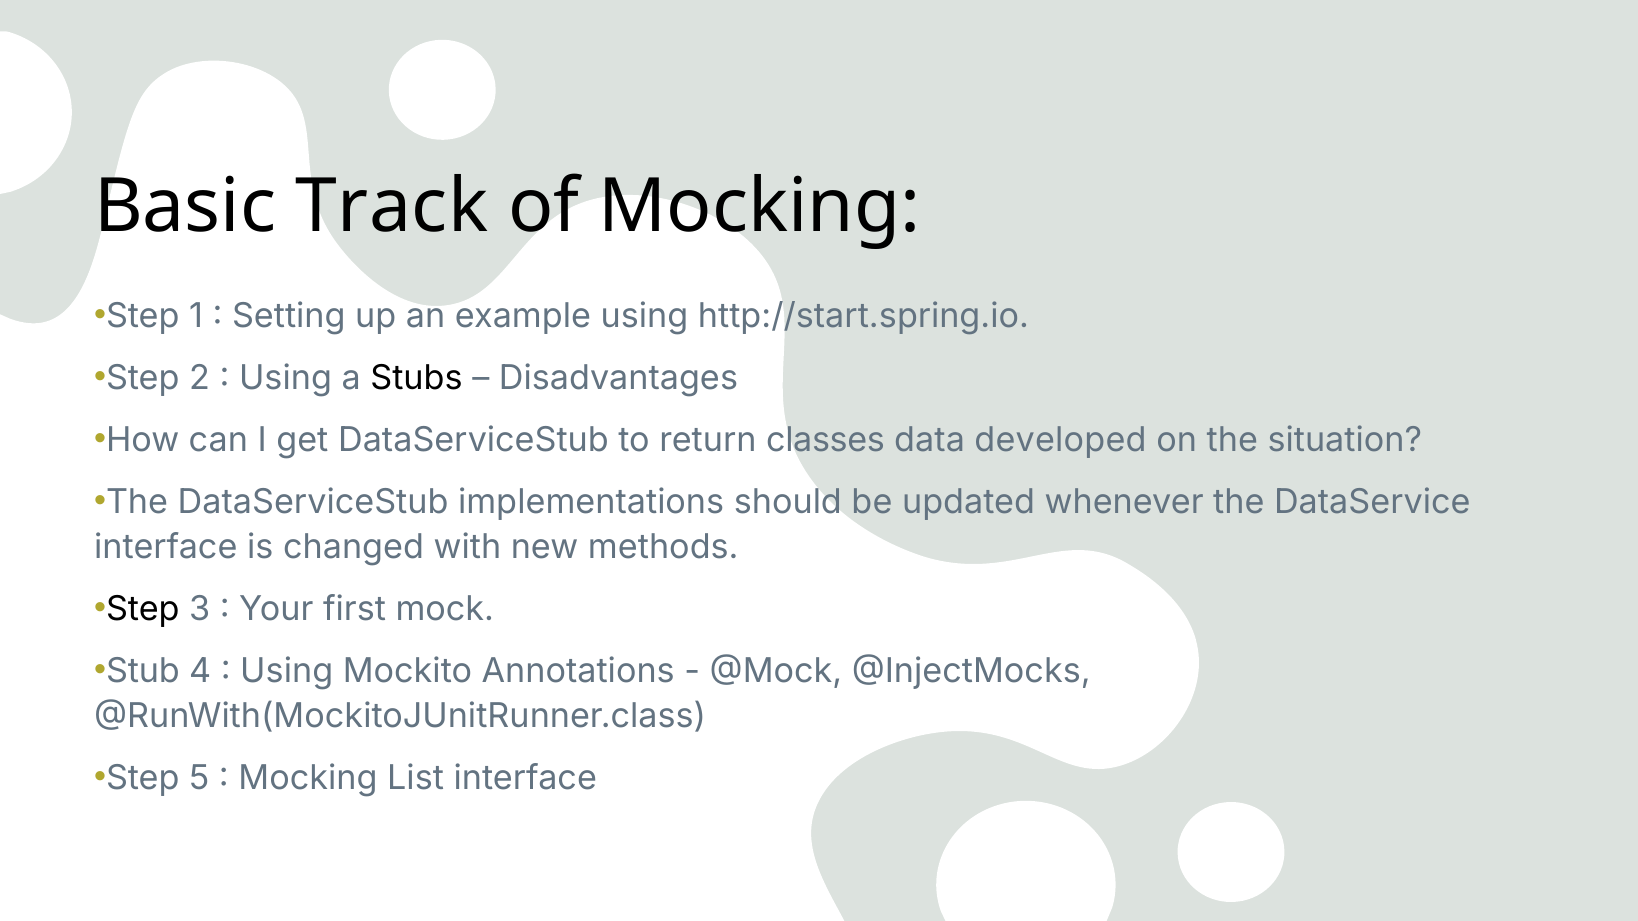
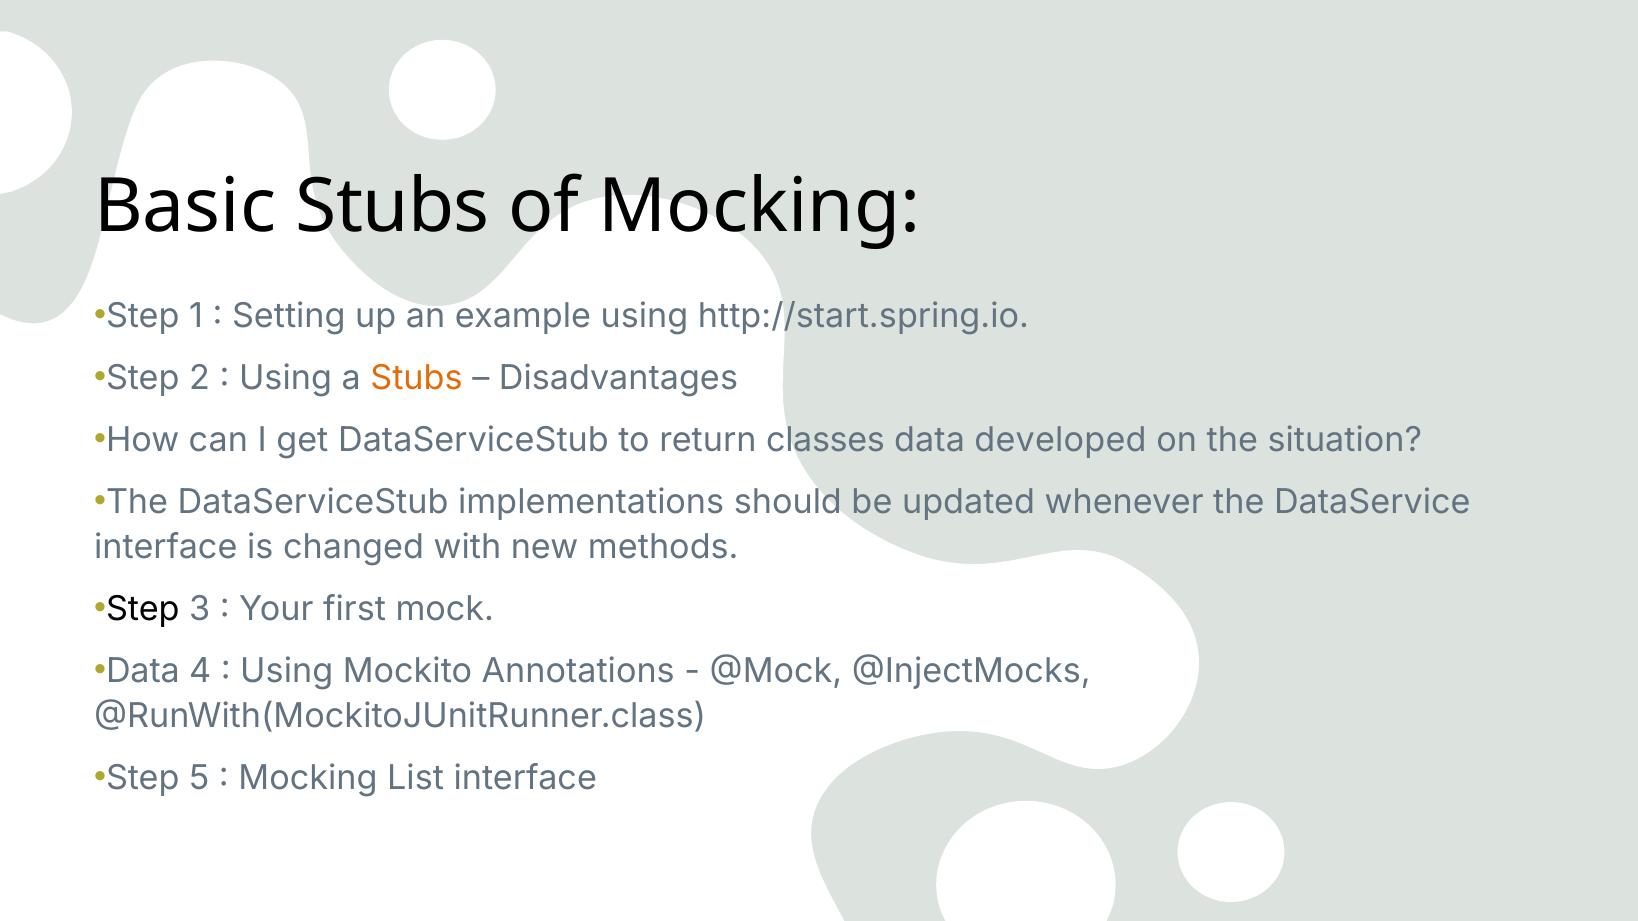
Basic Track: Track -> Stubs (393, 207)
Stubs colour: black -> orange (417, 378)
Stub: Stub -> Data (143, 672)
